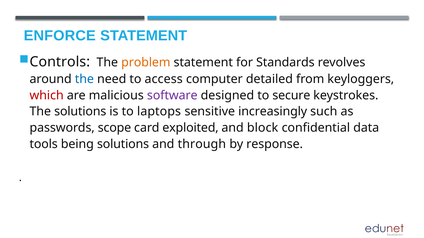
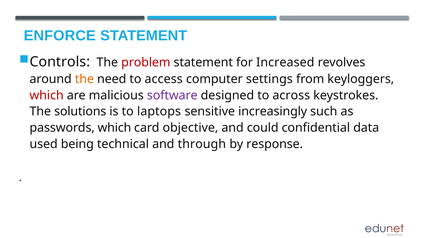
problem colour: orange -> red (146, 62)
Standards: Standards -> Increased (285, 62)
the colour: blue -> orange (84, 79)
detailed: detailed -> settings (269, 79)
secure: secure -> across (291, 95)
passwords scope: scope -> which (114, 128)
exploited: exploited -> objective (190, 128)
block: block -> could (263, 128)
tools: tools -> used (44, 144)
being solutions: solutions -> technical (123, 144)
